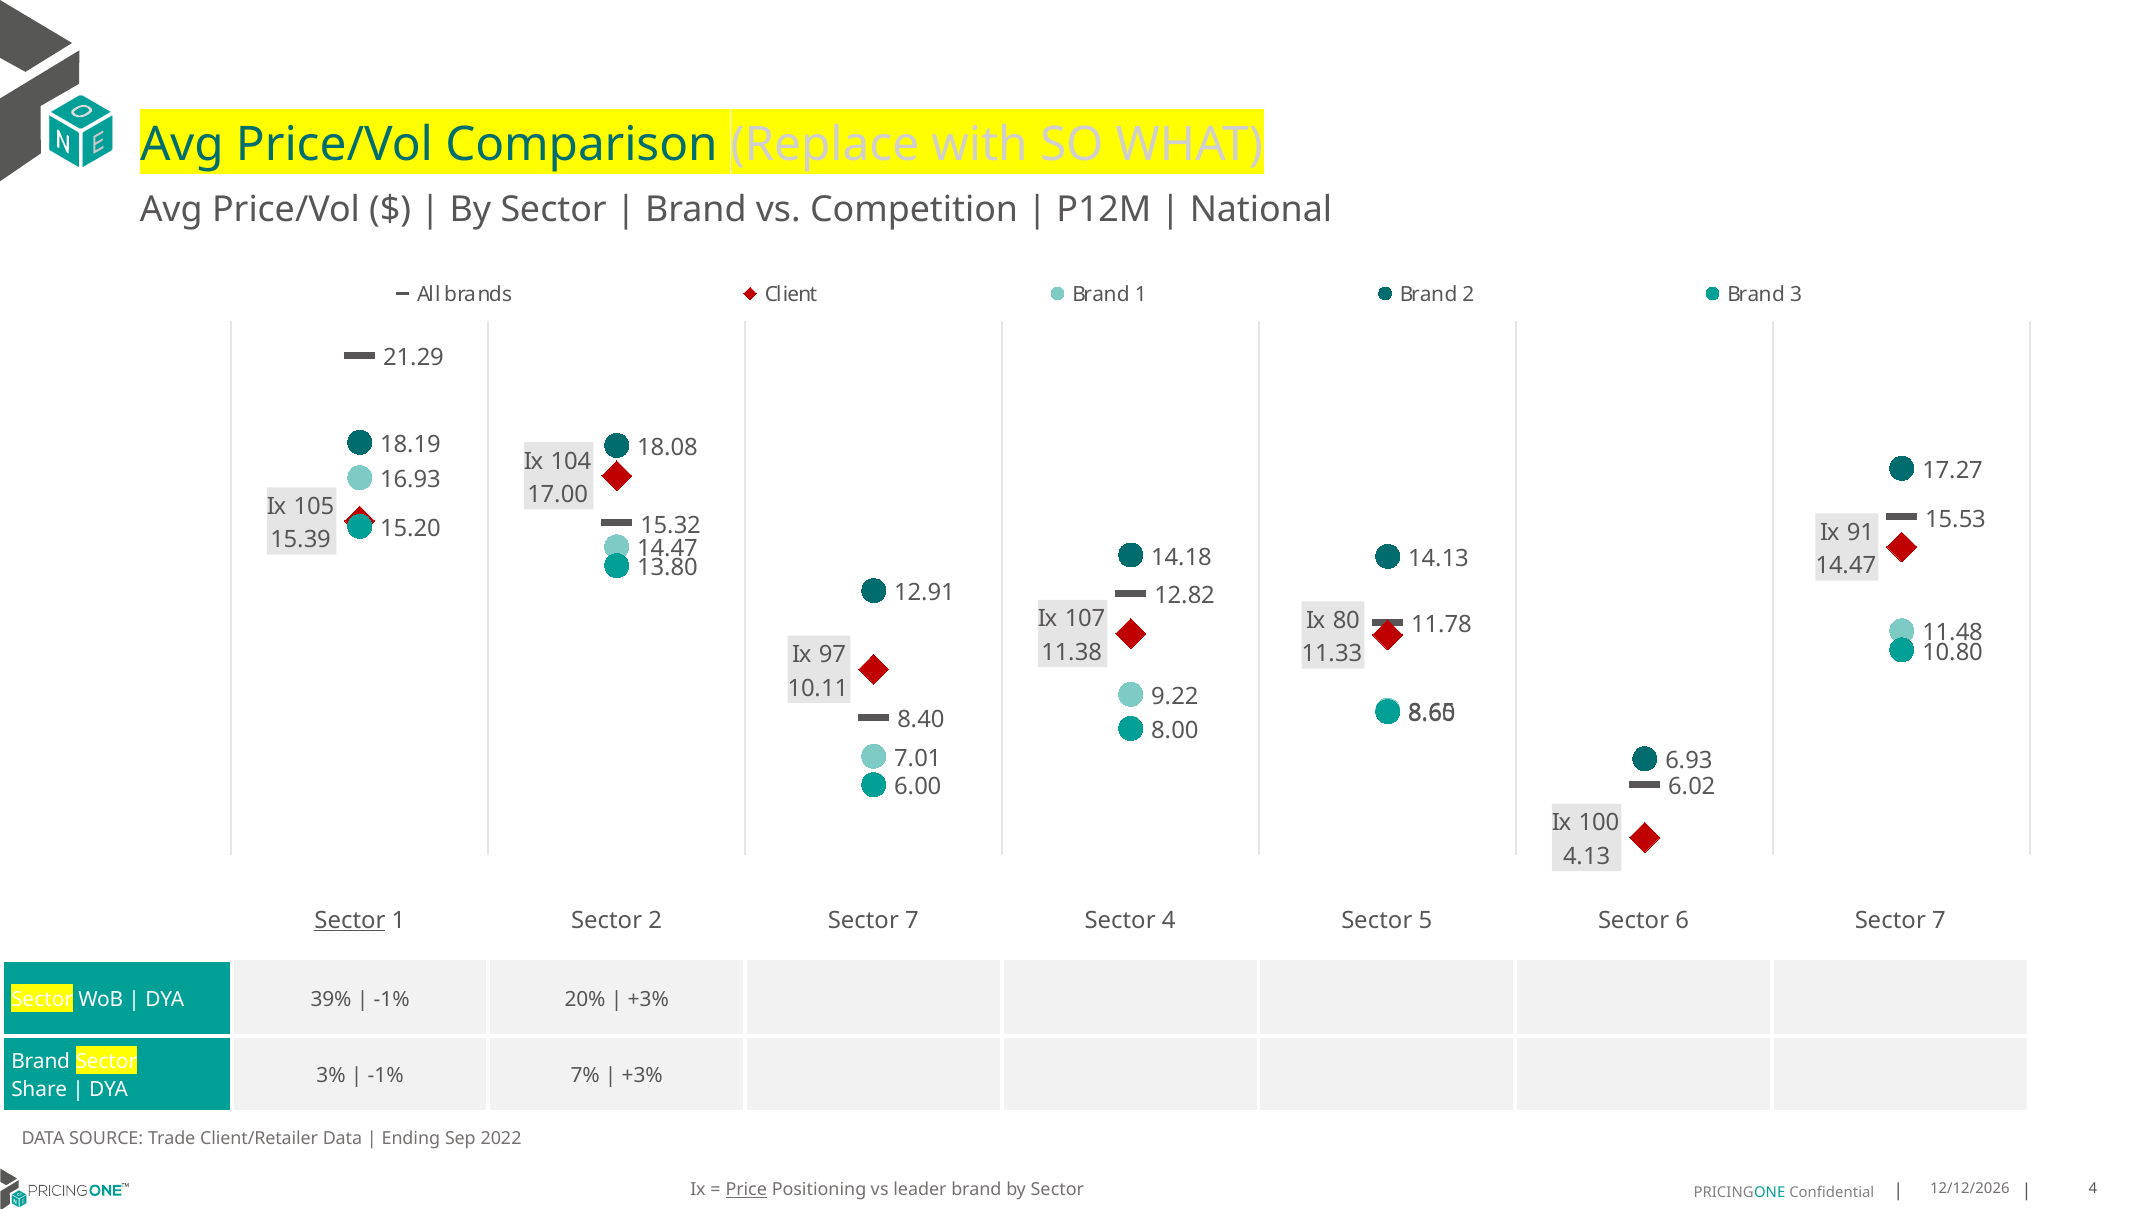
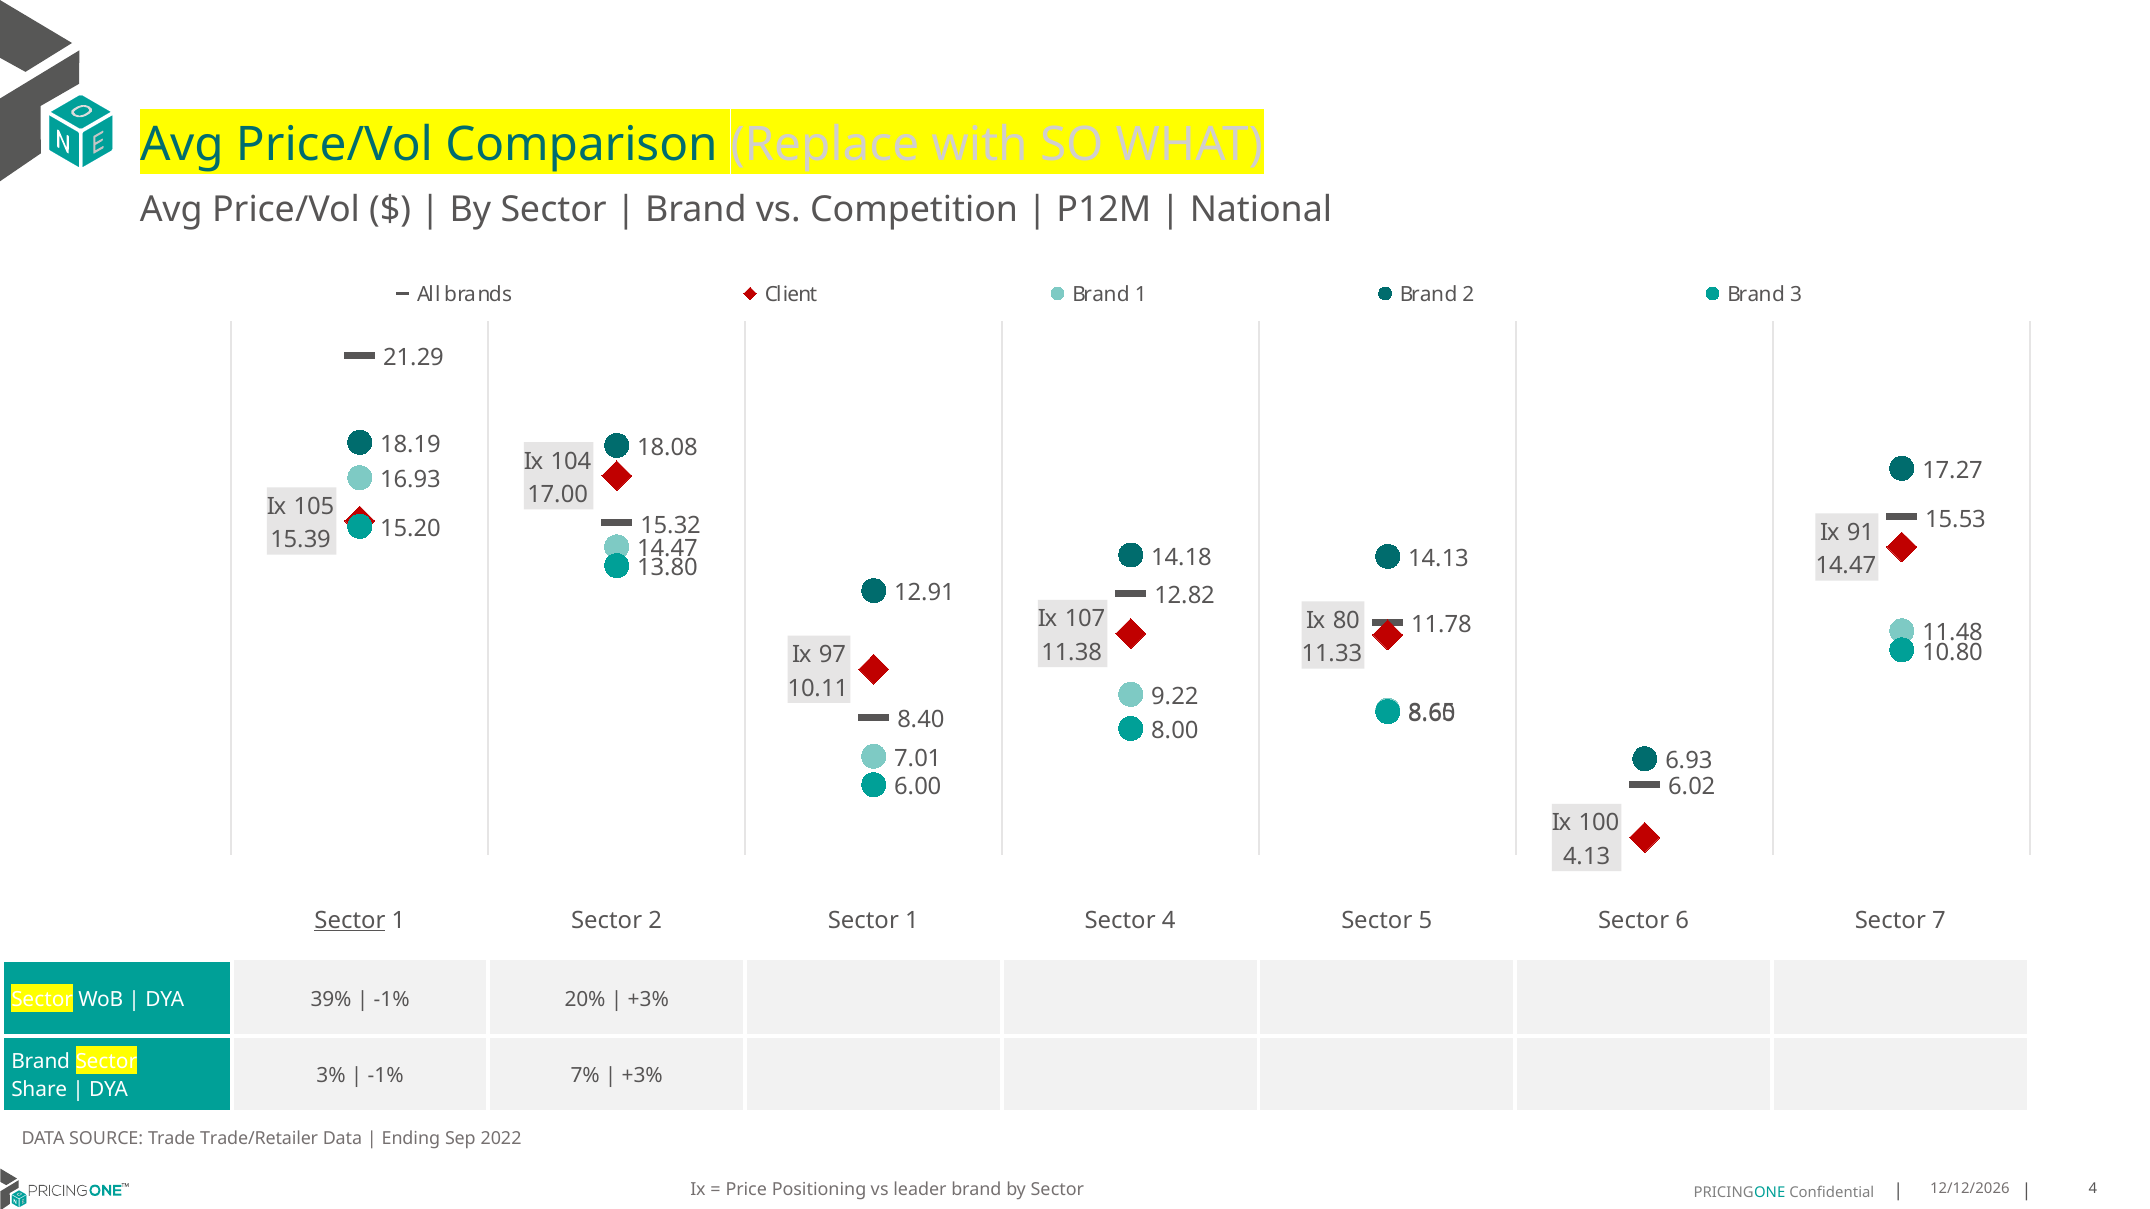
2 Sector 7: 7 -> 1 (912, 921)
Client/Retailer: Client/Retailer -> Trade/Retailer (259, 1139)
Price underline: present -> none (746, 1190)
